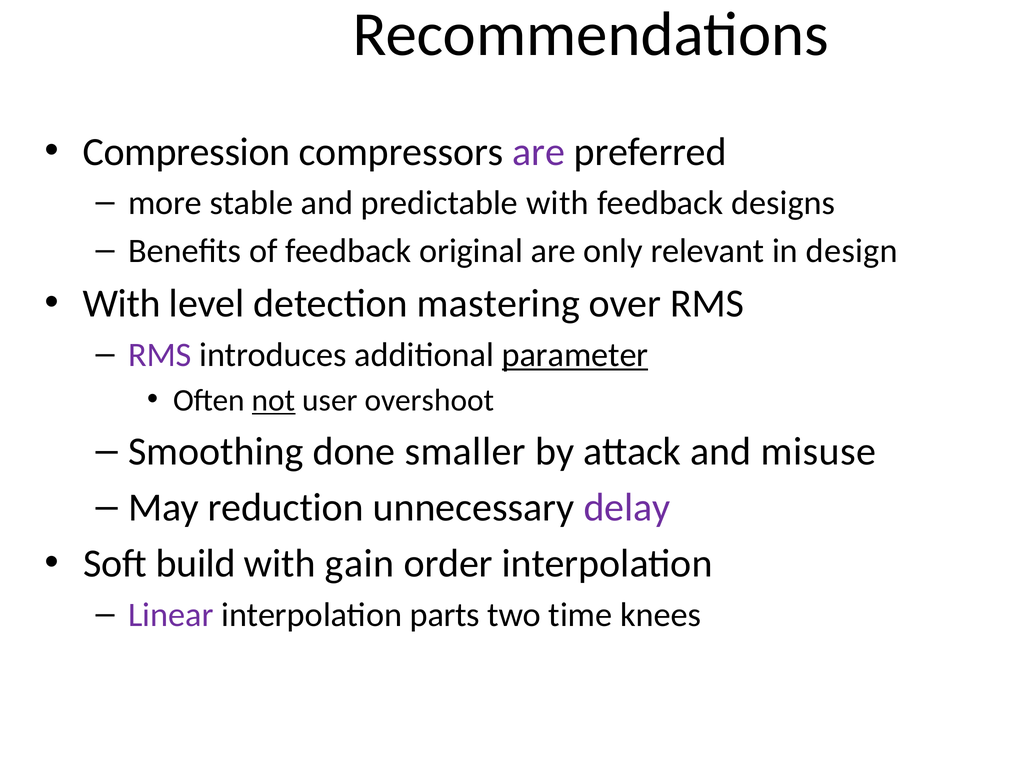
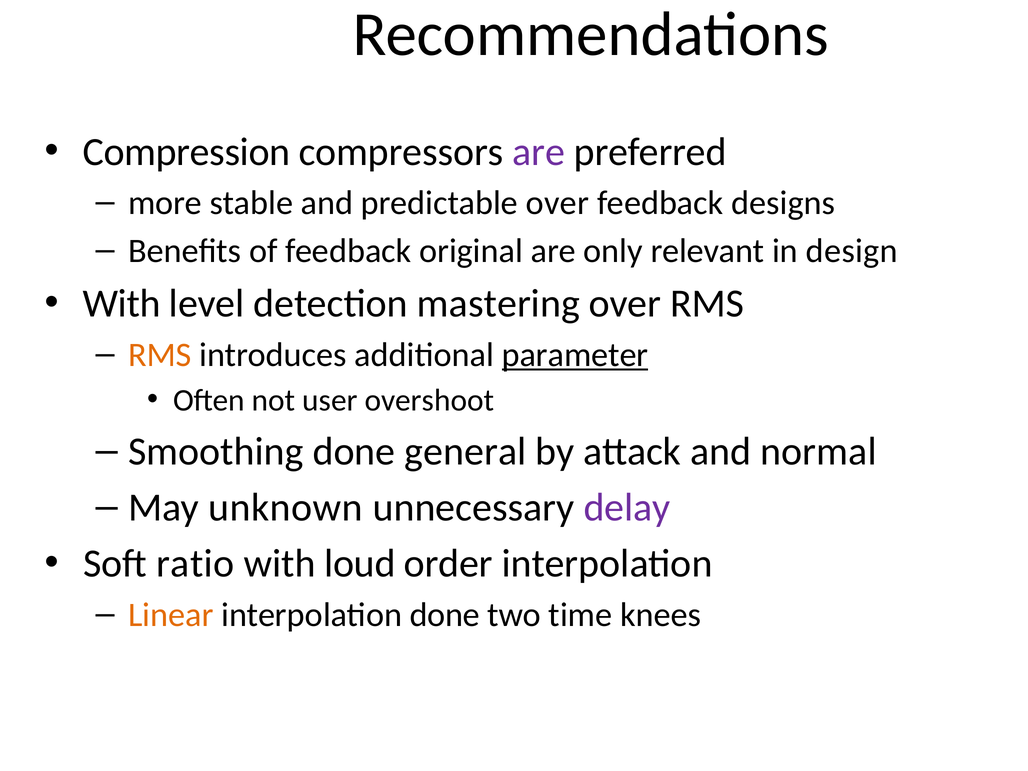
predictable with: with -> over (558, 203)
RMS colour: purple -> orange (160, 355)
not underline: present -> none (274, 400)
smaller: smaller -> general (465, 452)
misuse: misuse -> normal (819, 452)
reduction: reduction -> unknown (285, 508)
build: build -> ratio (195, 564)
gain: gain -> loud (360, 564)
Linear colour: purple -> orange (171, 615)
interpolation parts: parts -> done (445, 615)
